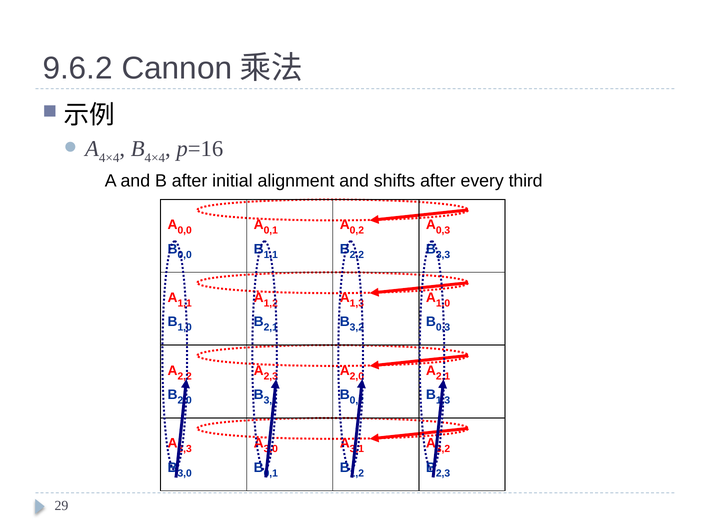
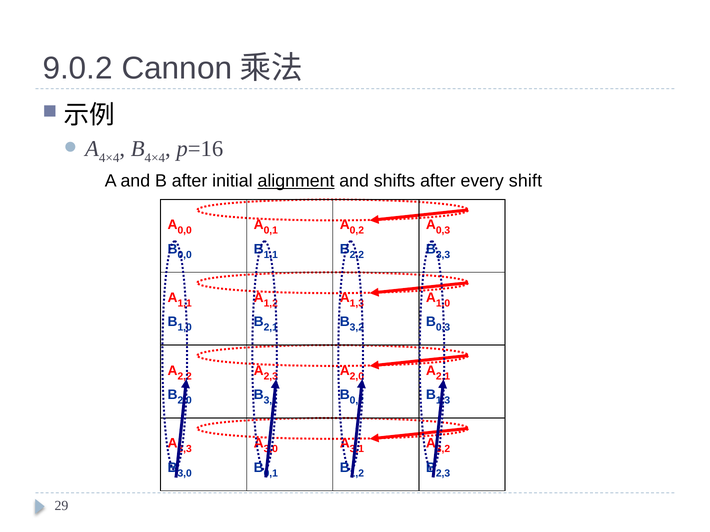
9.6.2: 9.6.2 -> 9.0.2 (78, 68)
alignment underline: none -> present (296, 181)
third: third -> shift (525, 181)
